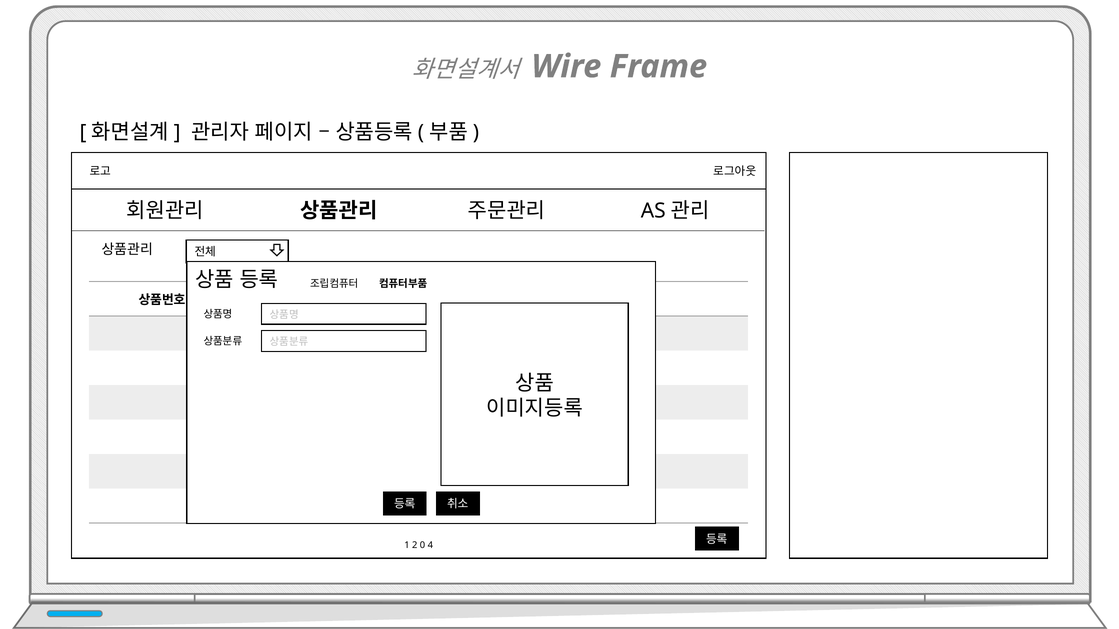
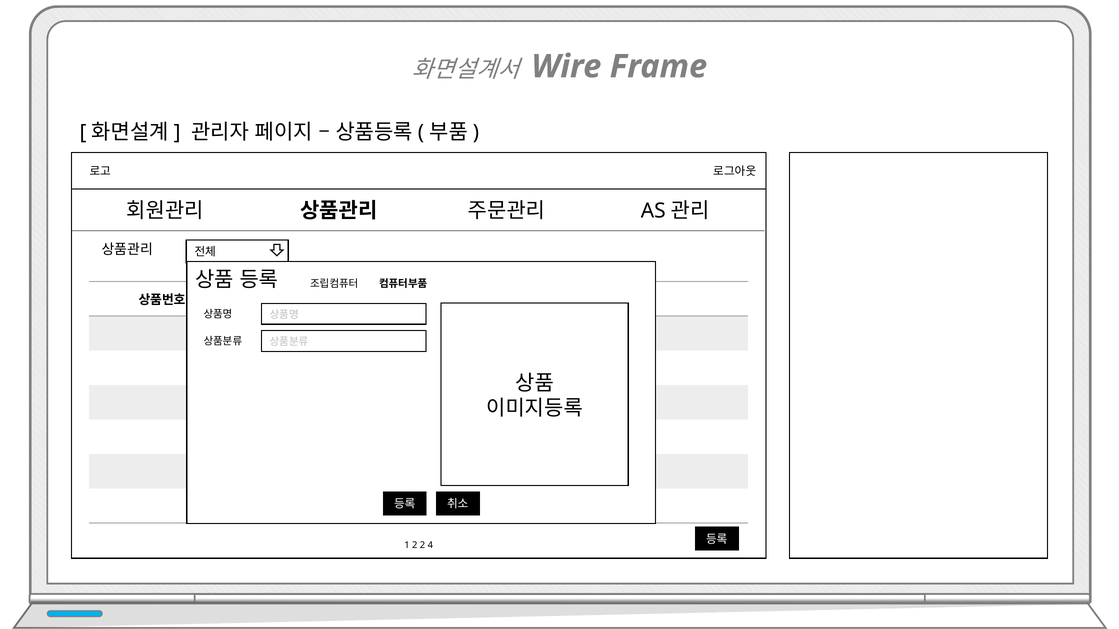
2 0: 0 -> 2 (423, 546)
